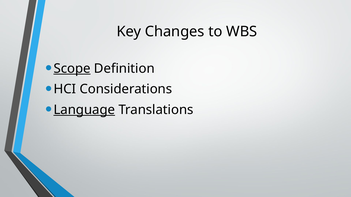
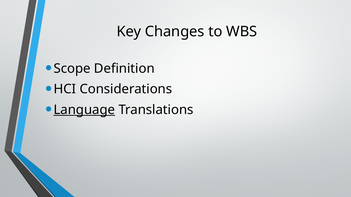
Scope underline: present -> none (72, 69)
